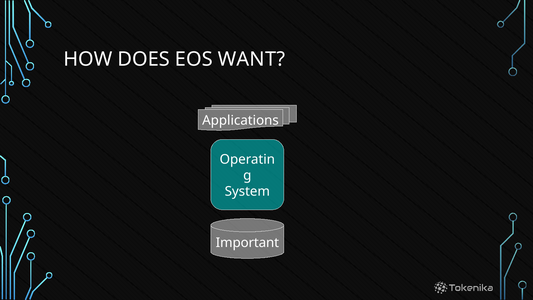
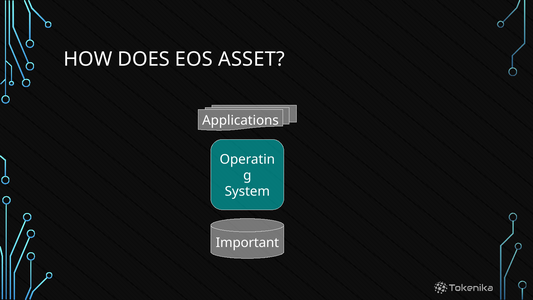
WANT: WANT -> ASSET (251, 59)
